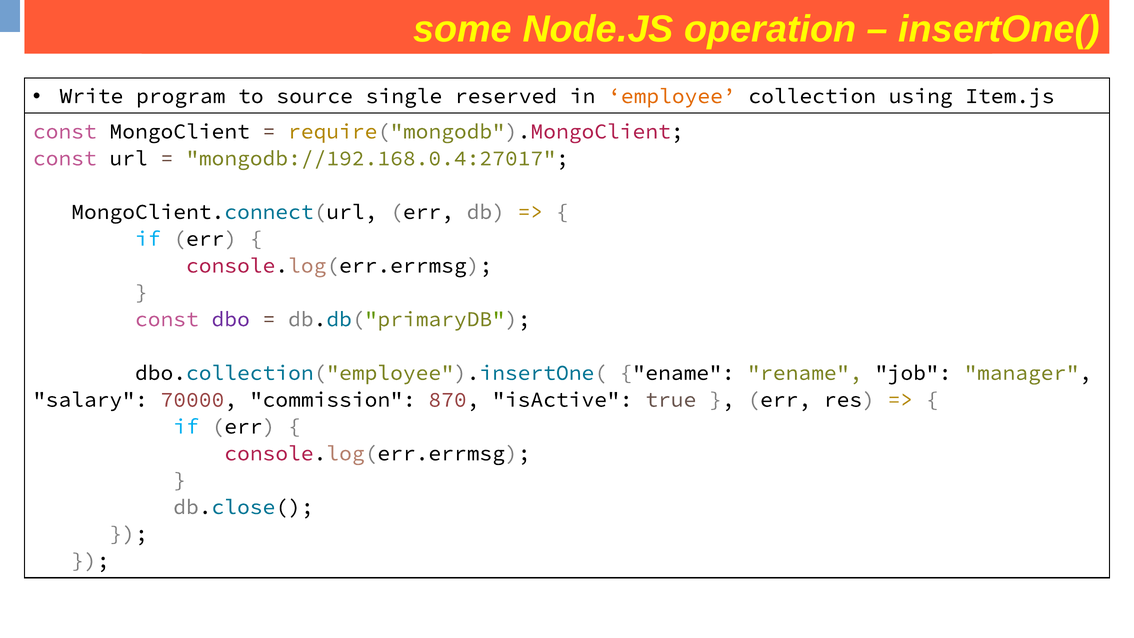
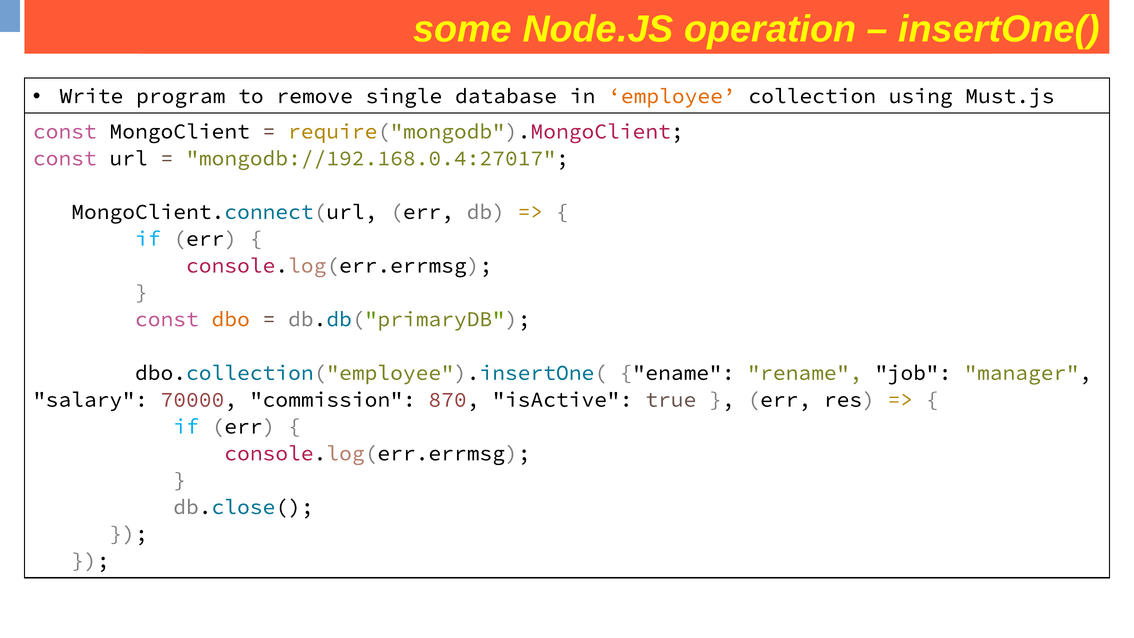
source: source -> remove (315, 96)
reserved: reserved -> database (506, 96)
Item.js: Item.js -> Must.js (1010, 96)
dbo colour: purple -> orange (231, 319)
